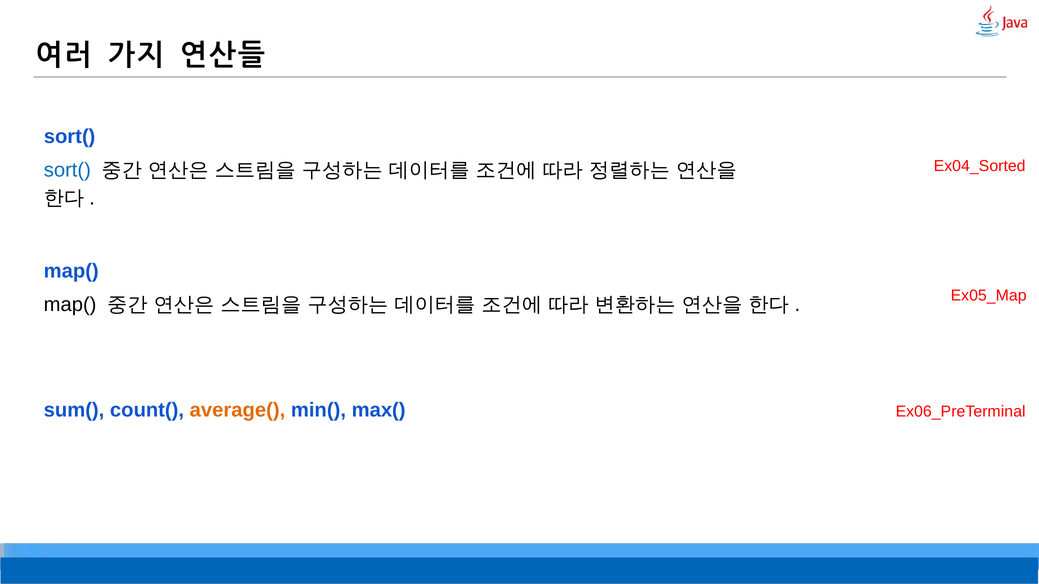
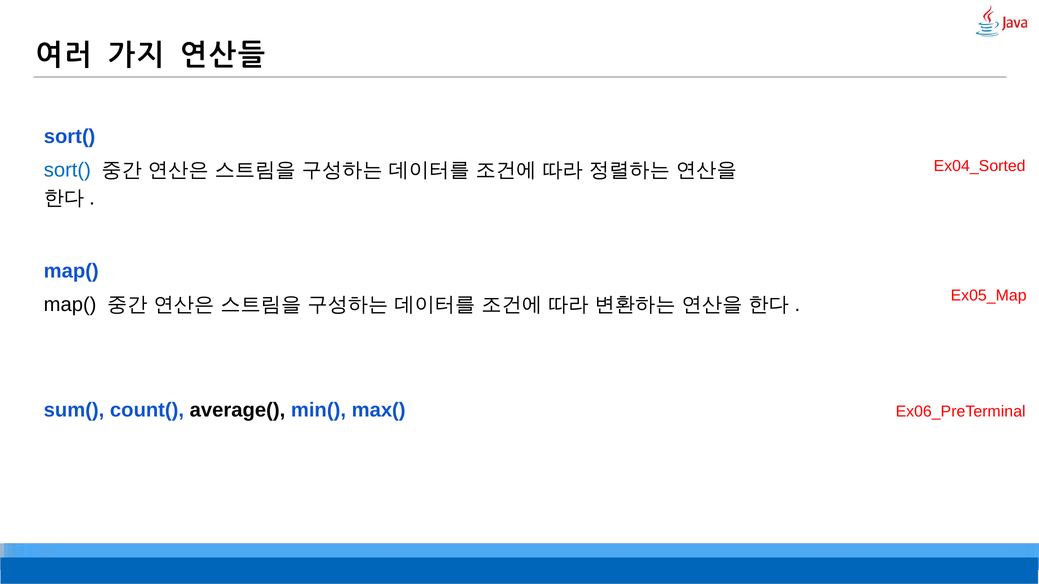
average( colour: orange -> black (237, 410)
